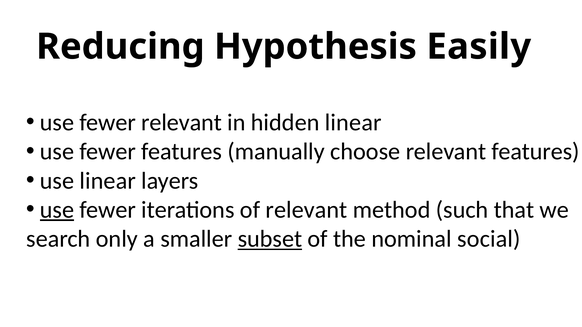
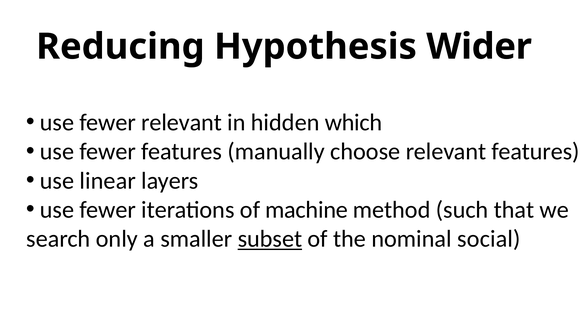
Easily: Easily -> Wider (479, 47)
hidden linear: linear -> which (353, 123)
use underline: present -> none (57, 210)
of relevant: relevant -> machine (307, 210)
